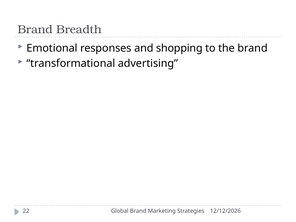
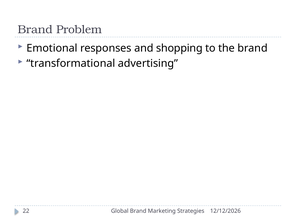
Breadth: Breadth -> Problem (79, 29)
